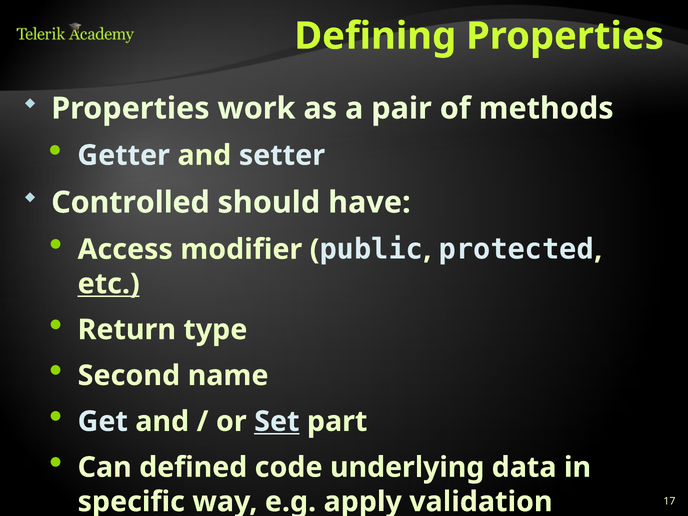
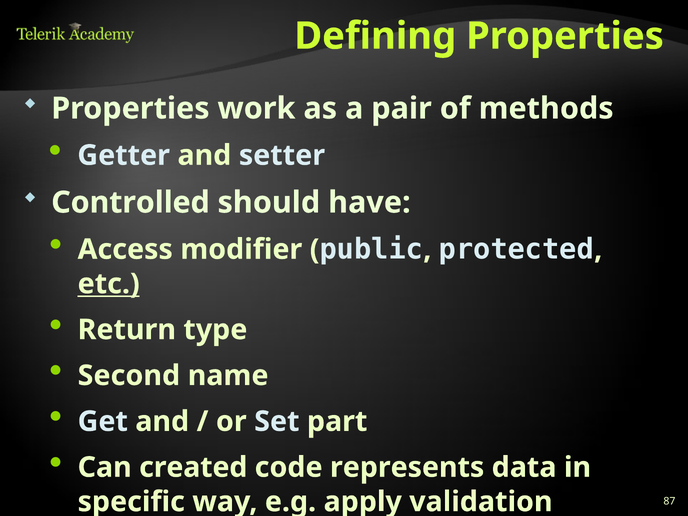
Set underline: present -> none (277, 421)
defined: defined -> created (193, 467)
underlying: underlying -> represents (407, 467)
17: 17 -> 87 (669, 502)
